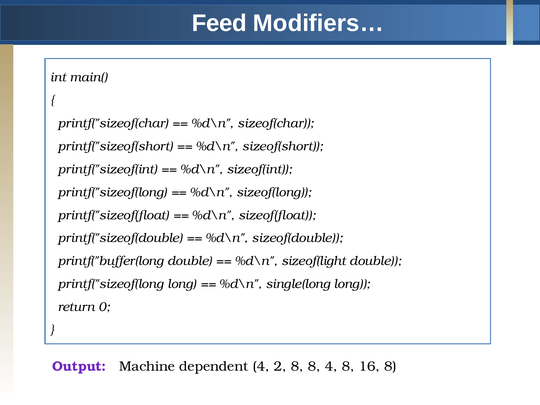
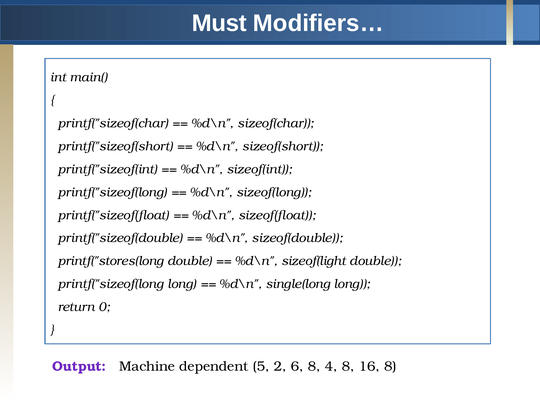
Feed: Feed -> Must (219, 23)
printf("buffer(long: printf("buffer(long -> printf("stores(long (111, 261)
dependent 4: 4 -> 5 (261, 366)
2 8: 8 -> 6 (297, 366)
